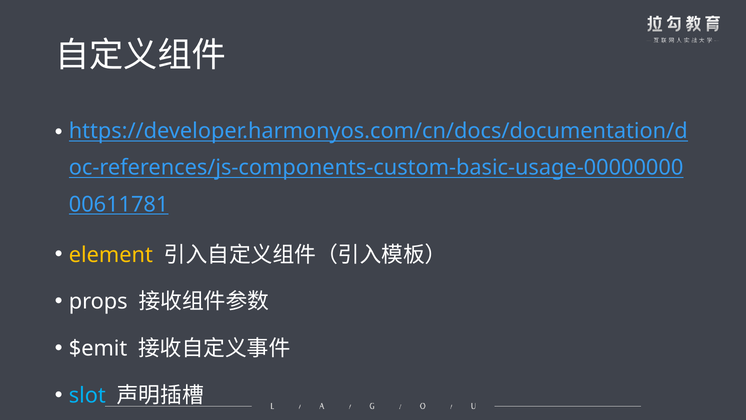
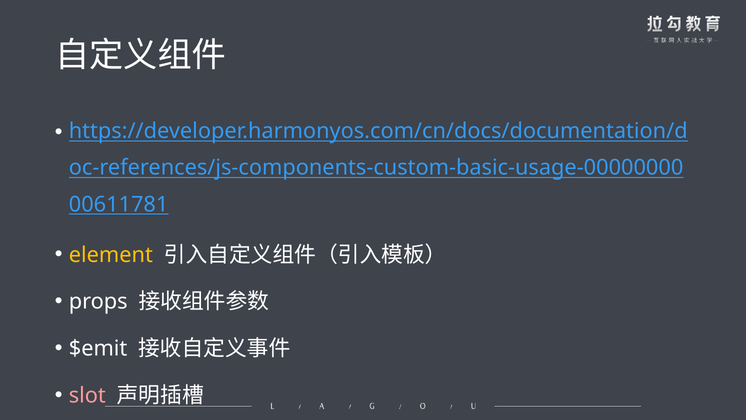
slot colour: light blue -> pink (87, 395)
